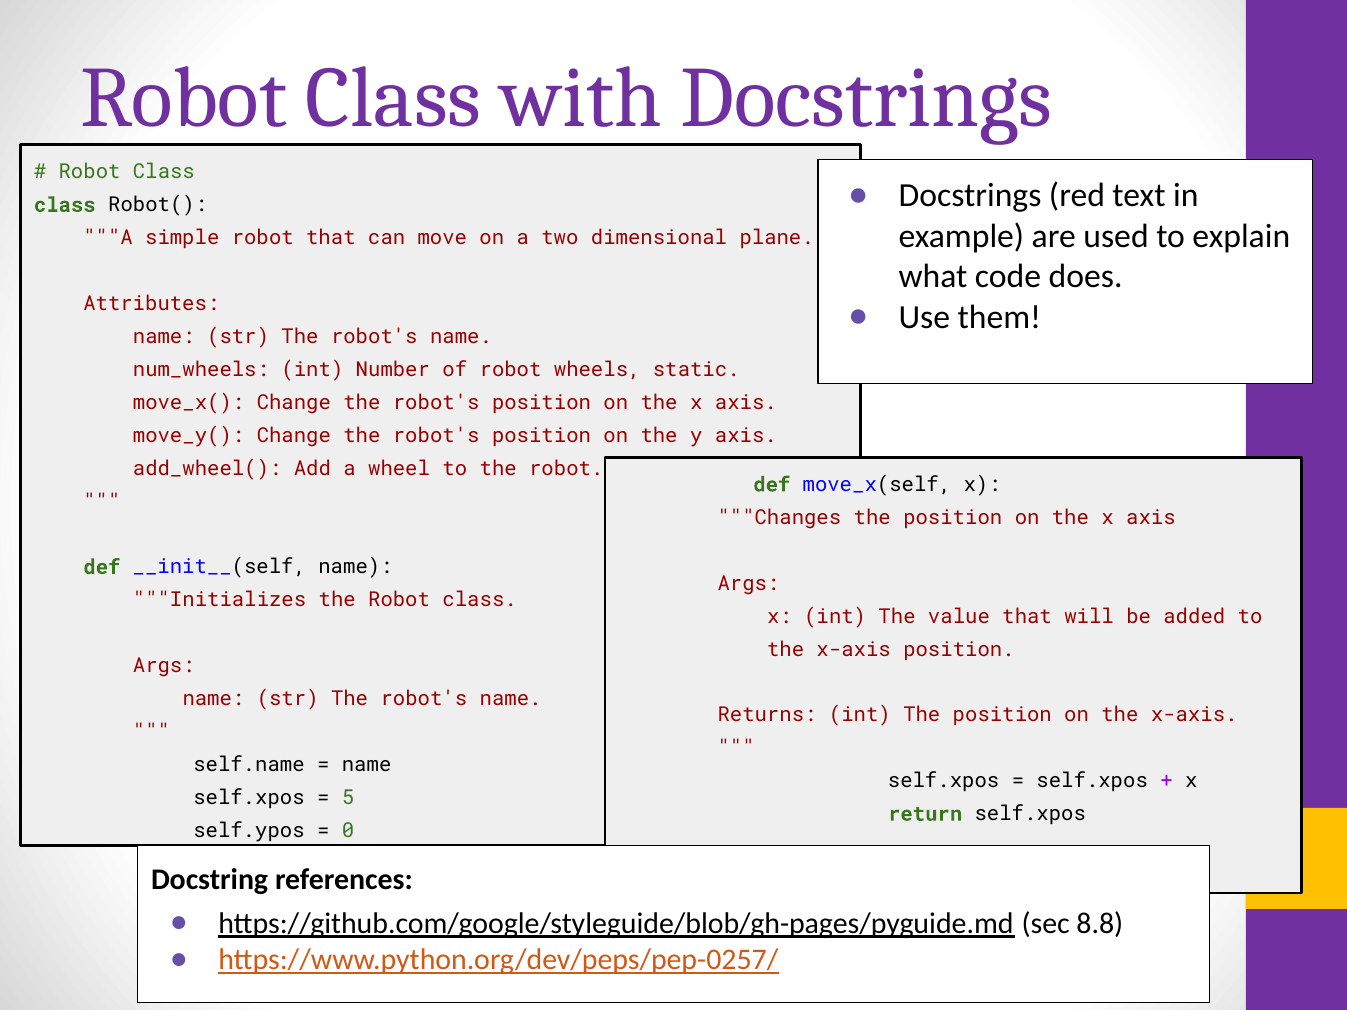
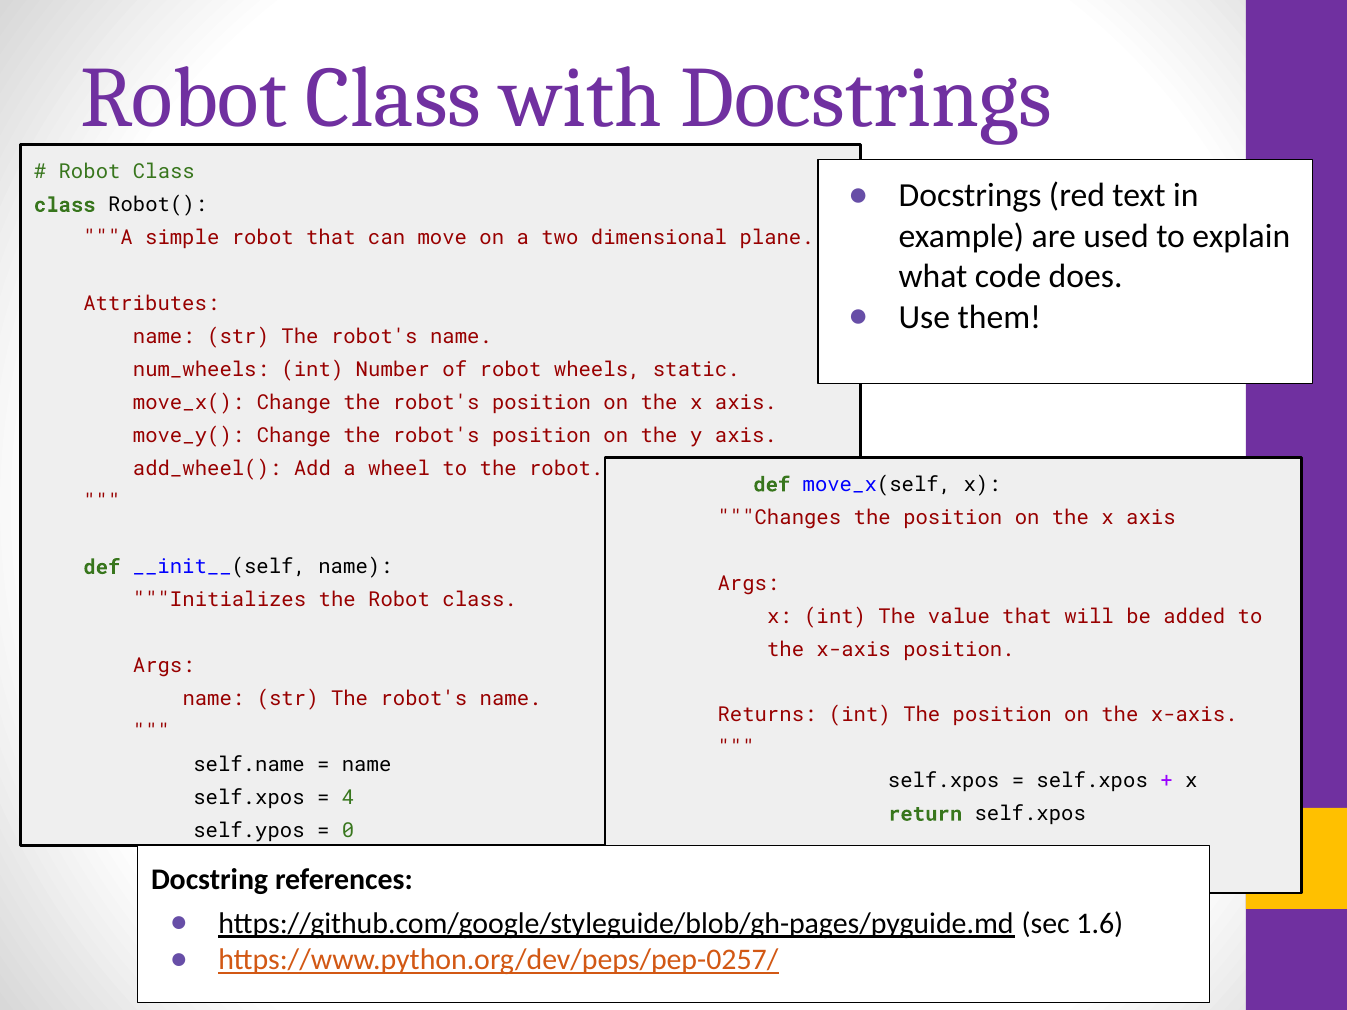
5: 5 -> 4 (348, 798)
8.8: 8.8 -> 1.6 (1100, 924)
